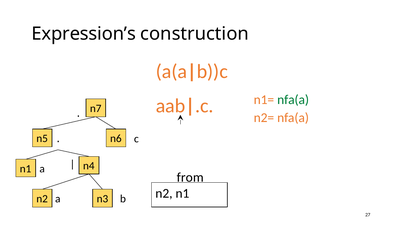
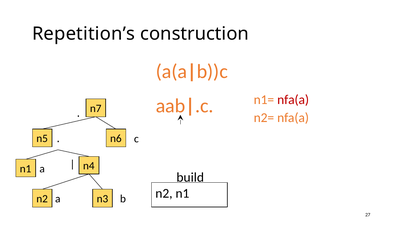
Expression’s: Expression’s -> Repetition’s (84, 34)
nfa(a colour: green -> red (293, 100)
from: from -> build (190, 177)
